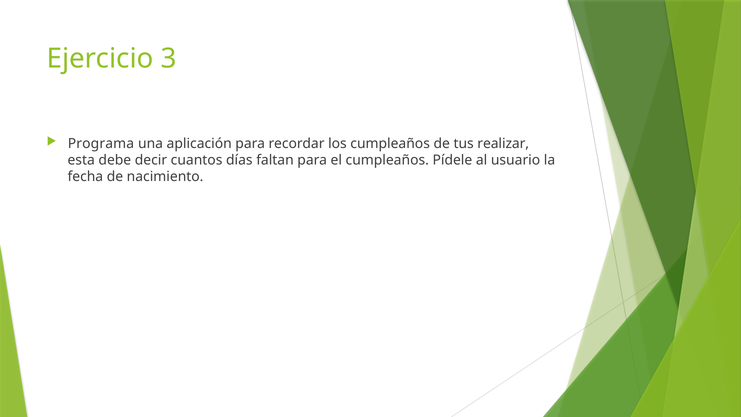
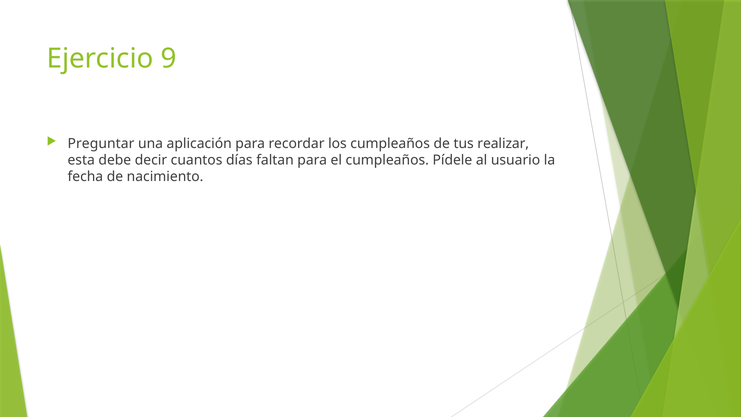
3: 3 -> 9 (169, 58)
Programa: Programa -> Preguntar (101, 143)
